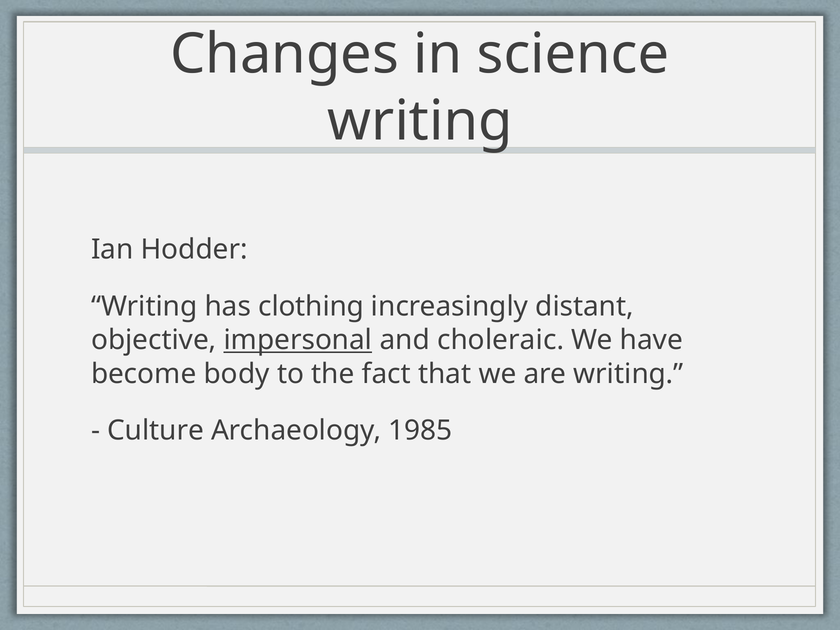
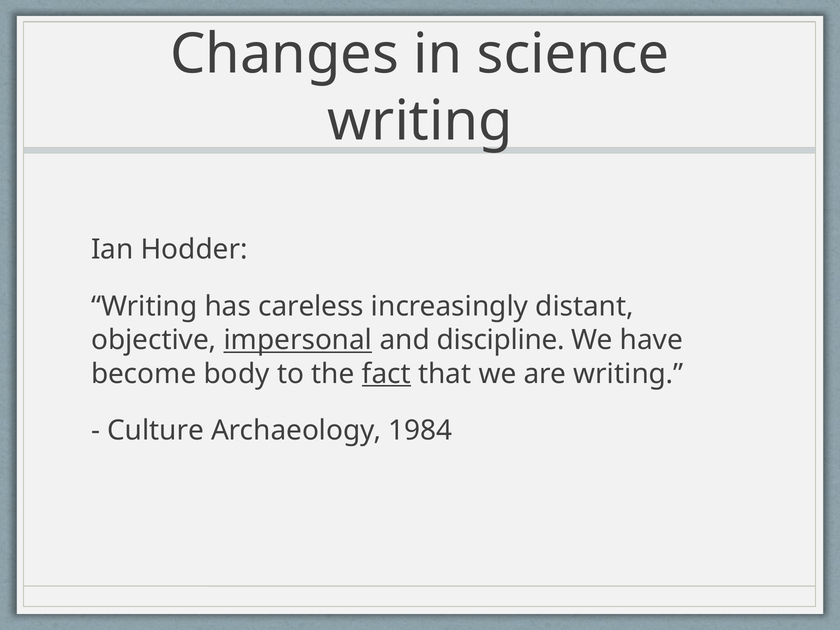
clothing: clothing -> careless (311, 307)
choleraic: choleraic -> discipline (501, 340)
fact underline: none -> present (386, 374)
1985: 1985 -> 1984 (420, 431)
